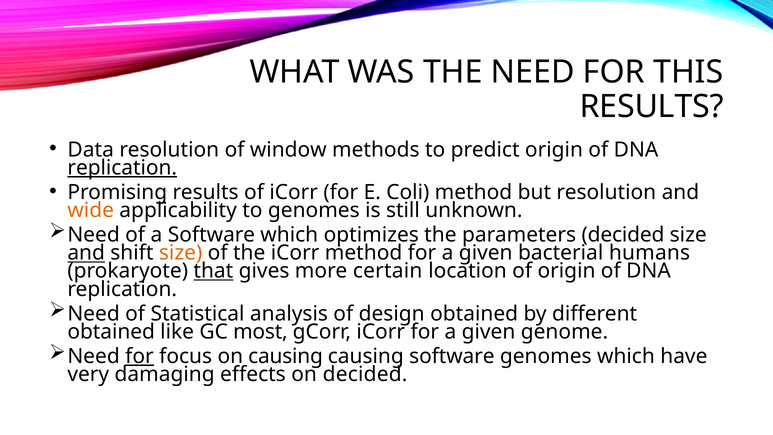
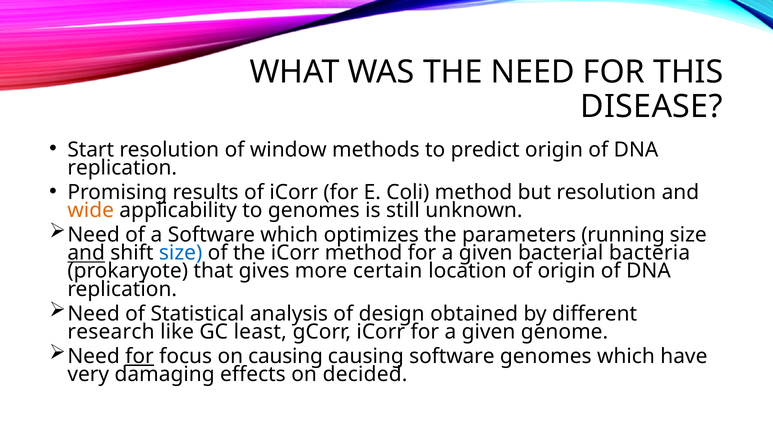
RESULTS: RESULTS -> DISEASE (651, 107)
Data: Data -> Start (91, 150)
replication underline: present -> none (122, 168)
parameters decided: decided -> running (623, 235)
size colour: orange -> blue (181, 253)
humans: humans -> bacteria (650, 253)
that underline: present -> none (213, 271)
obtained: obtained -> research (111, 332)
most: most -> least (260, 332)
